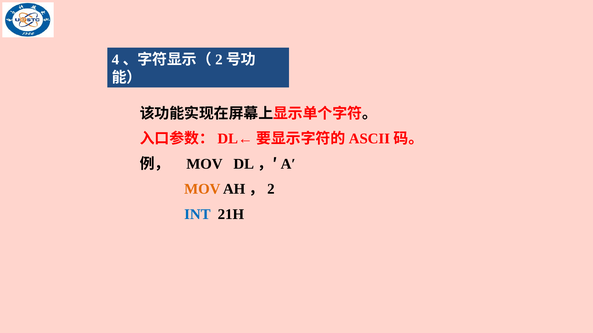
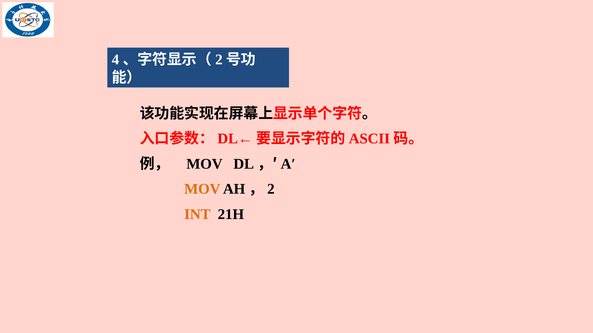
INT colour: blue -> orange (197, 215)
